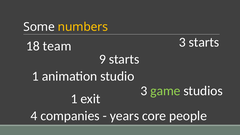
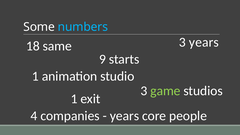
numbers colour: yellow -> light blue (83, 27)
3 starts: starts -> years (204, 42)
team: team -> same (57, 46)
